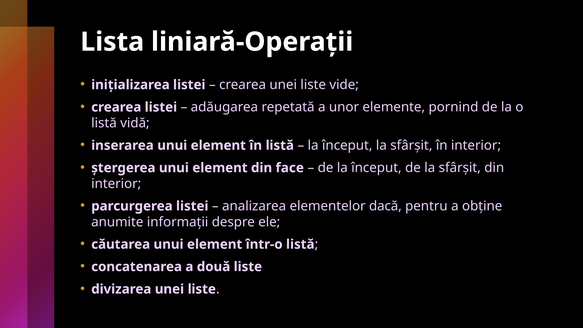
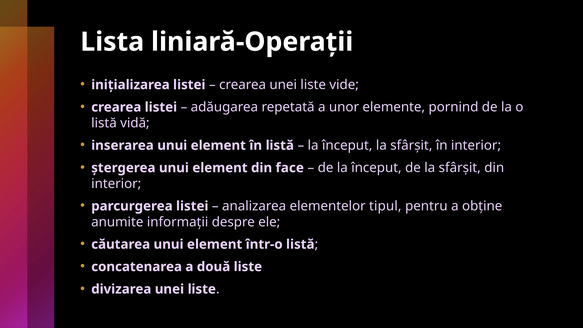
dacă: dacă -> tipul (385, 206)
